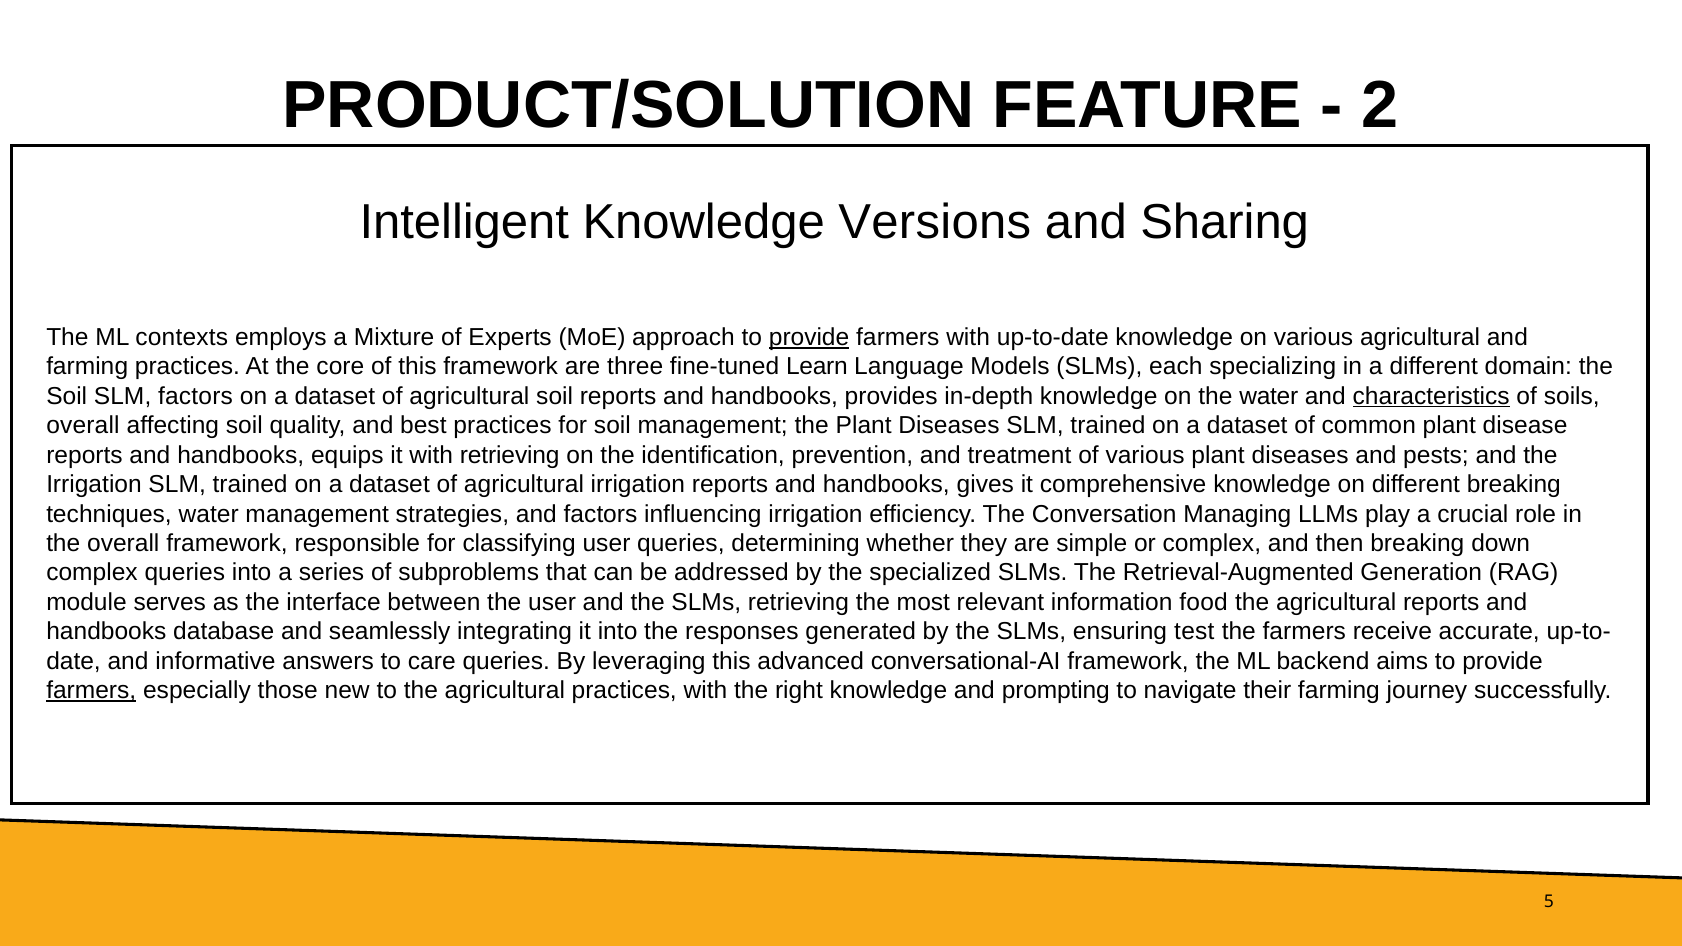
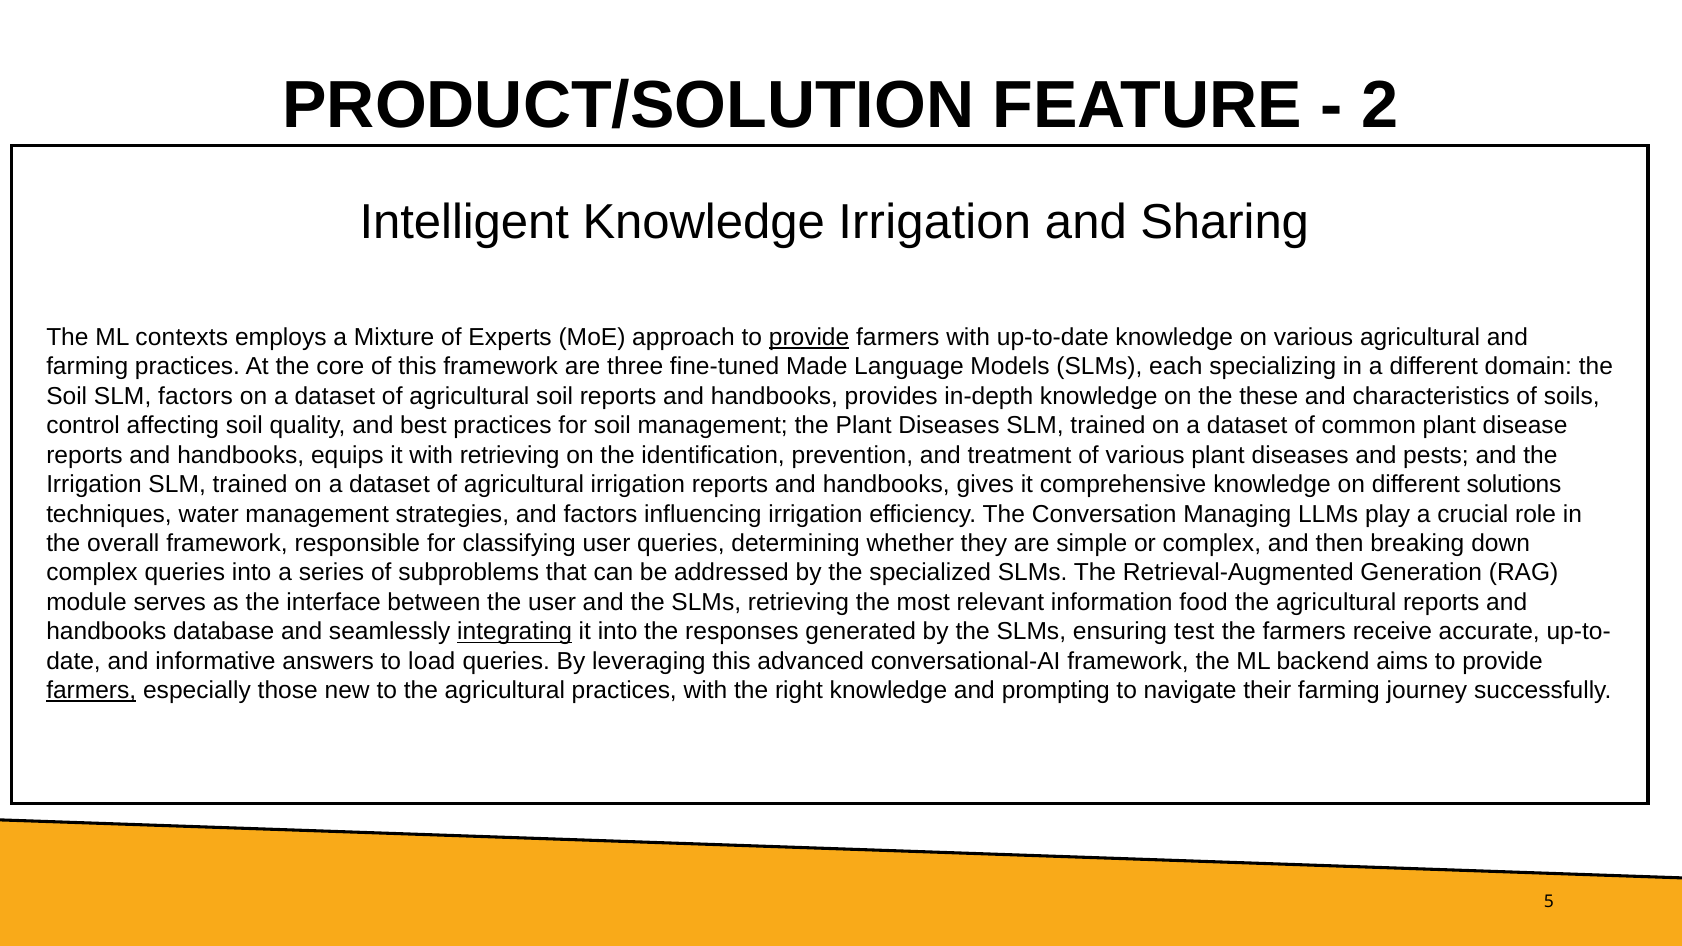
Knowledge Versions: Versions -> Irrigation (935, 222)
Learn: Learn -> Made (817, 367)
the water: water -> these (1269, 396)
characteristics underline: present -> none (1431, 396)
overall: overall -> control (83, 426)
different breaking: breaking -> solutions (1514, 485)
integrating underline: none -> present (515, 632)
care: care -> load (432, 661)
